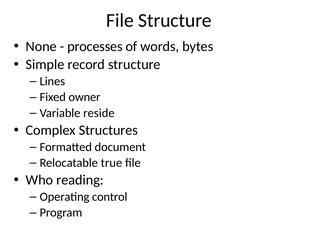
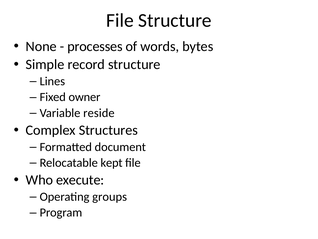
true: true -> kept (112, 162)
reading: reading -> execute (80, 180)
control: control -> groups (110, 196)
